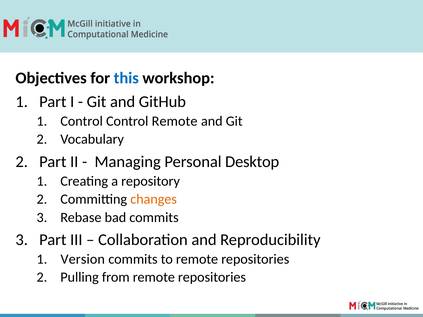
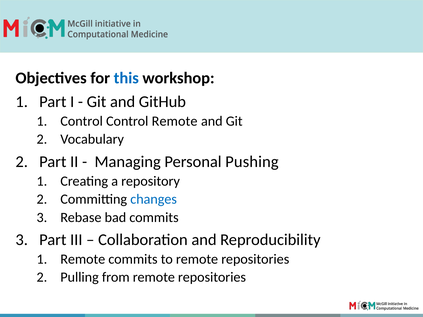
Desktop: Desktop -> Pushing (252, 162)
changes colour: orange -> blue (154, 199)
Version: Version -> Remote (83, 259)
